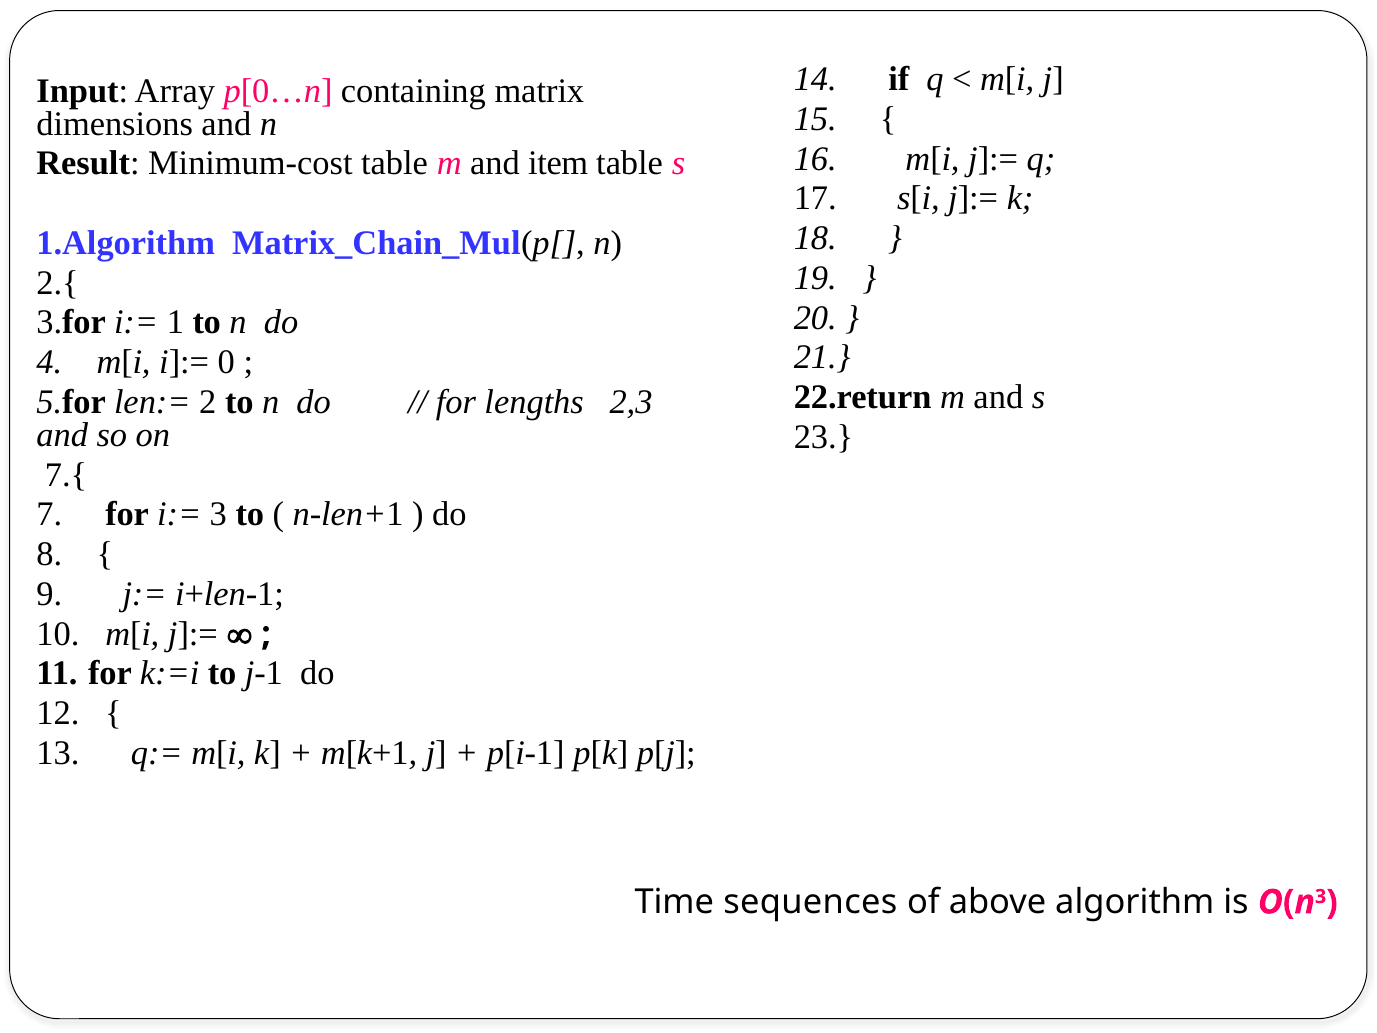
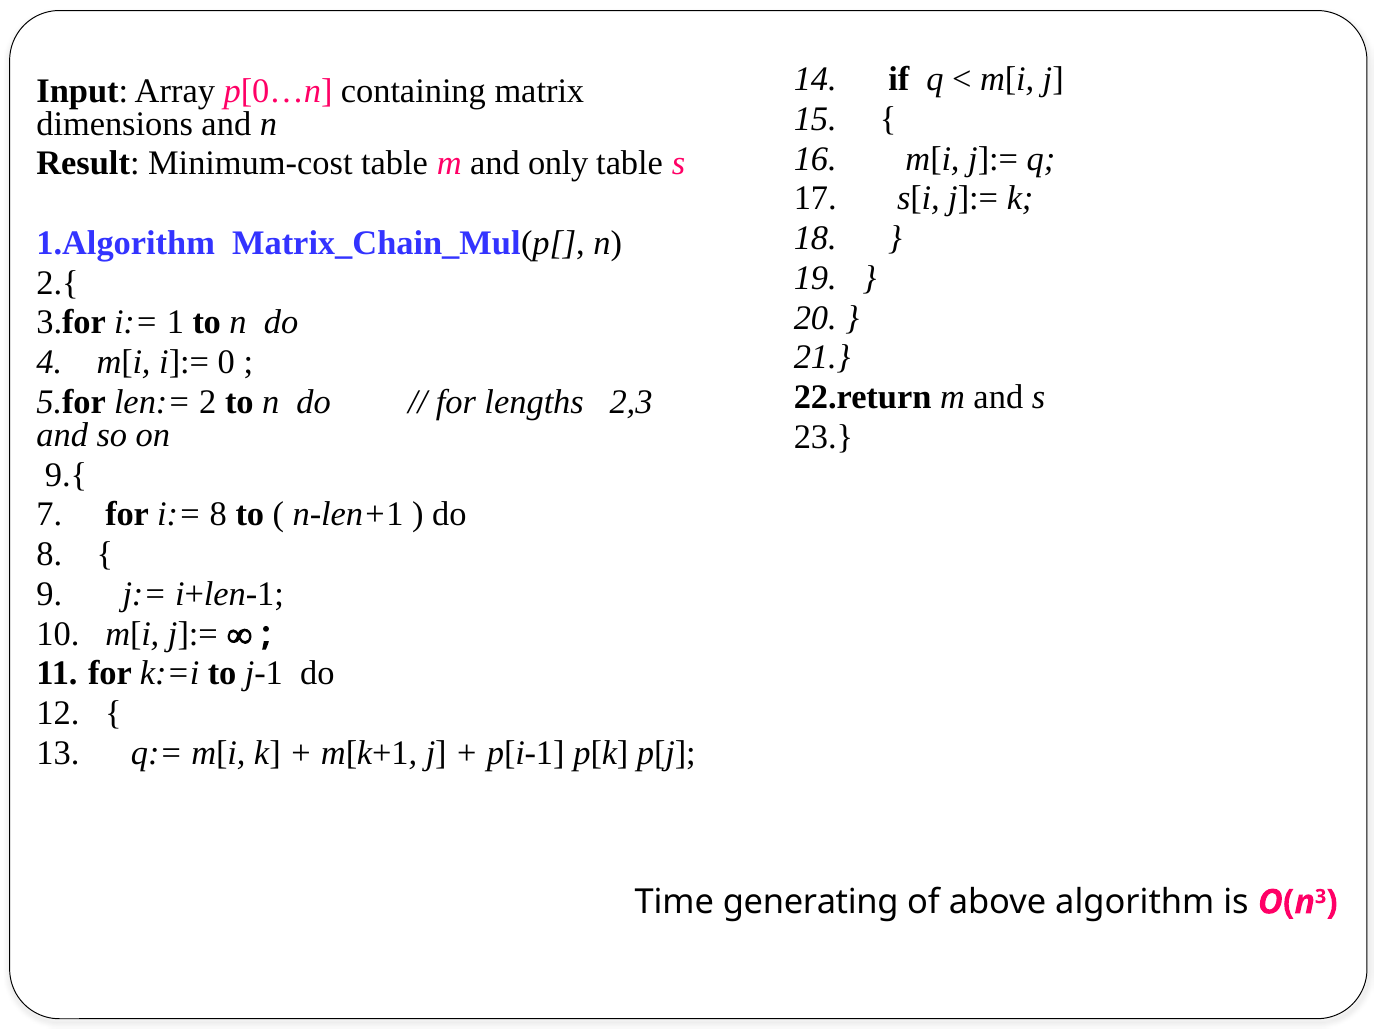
item: item -> only (558, 163)
7.{: 7.{ -> 9.{ (66, 475)
i:= 3: 3 -> 8 (218, 514)
sequences: sequences -> generating (811, 902)
